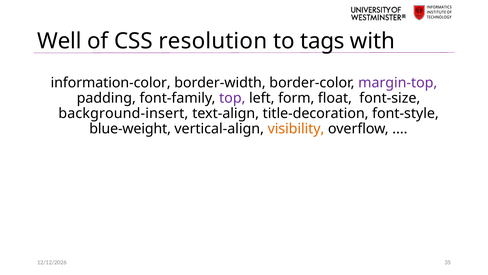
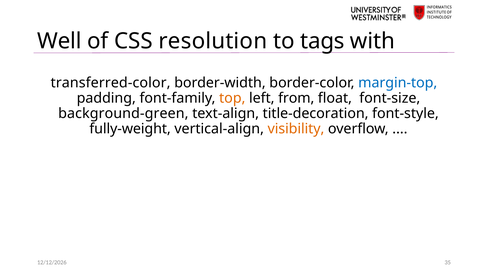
information-color: information-color -> transferred-color (111, 83)
margin-top colour: purple -> blue (398, 83)
top colour: purple -> orange (232, 98)
form: form -> from (296, 98)
background-insert: background-insert -> background-green (123, 113)
blue-weight: blue-weight -> fully-weight (130, 129)
